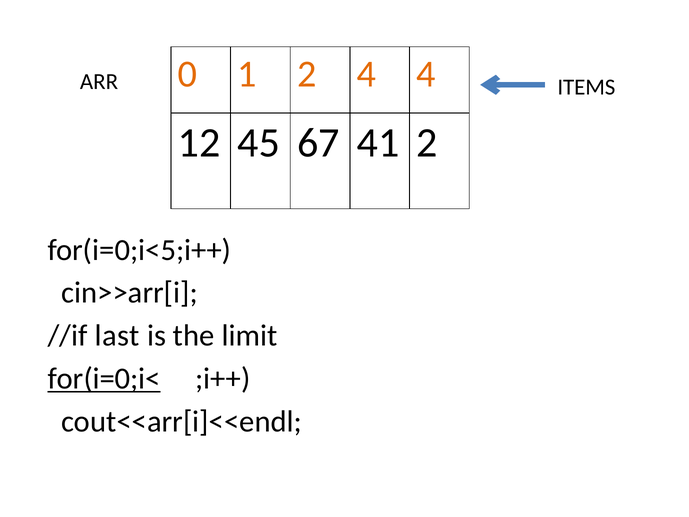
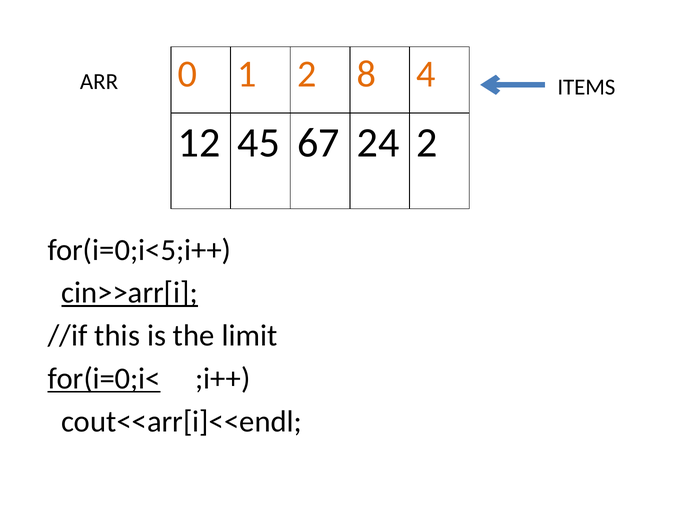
2 4: 4 -> 8 (366, 74)
41: 41 -> 24 (378, 143)
cin>>arr[i underline: none -> present (130, 293)
last: last -> this (117, 336)
